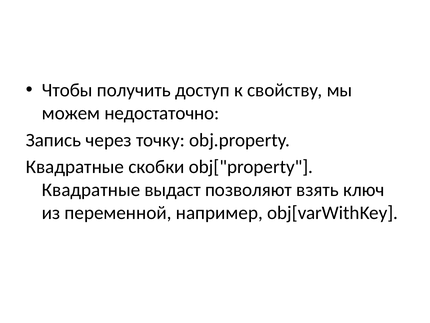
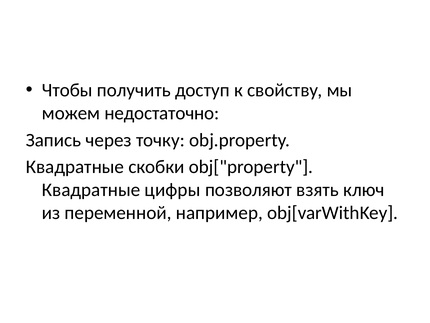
выдаст: выдаст -> цифры (173, 190)
